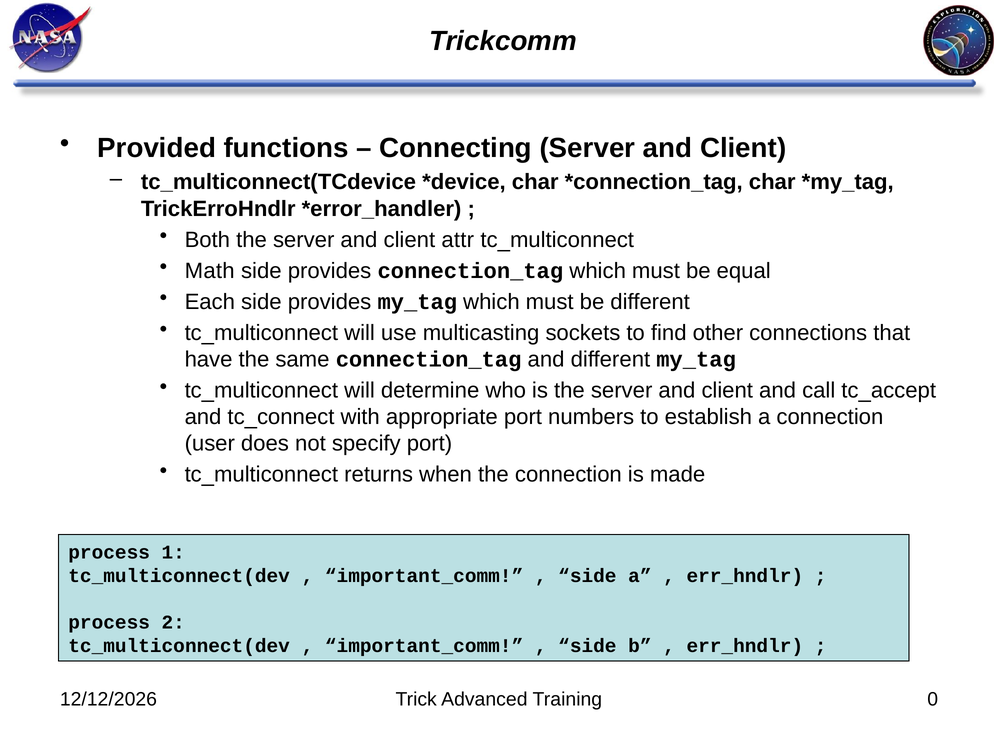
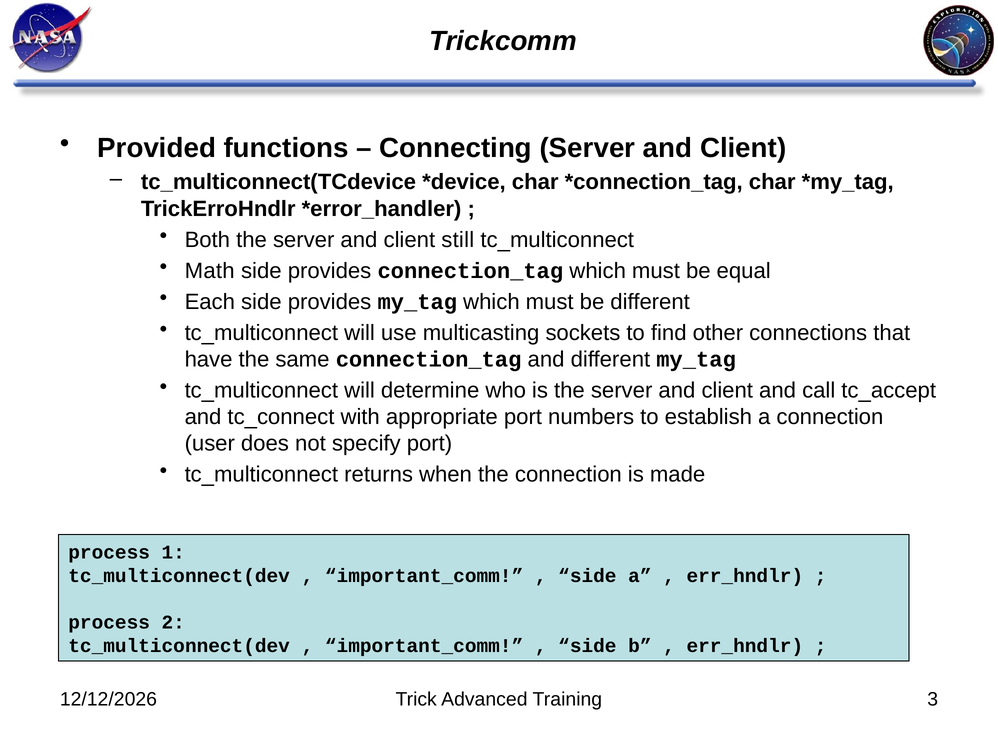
attr: attr -> still (458, 240)
0: 0 -> 3 (933, 700)
